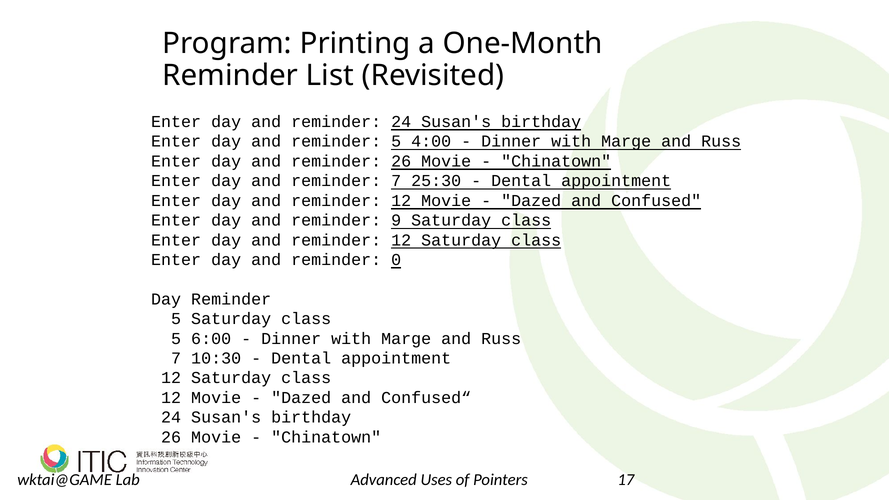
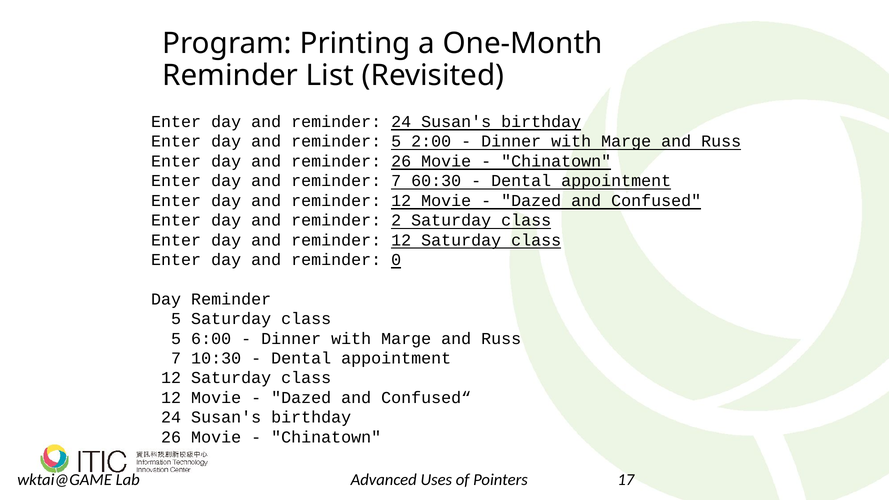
4:00: 4:00 -> 2:00 (431, 141)
25:30: 25:30 -> 60:30 (436, 181)
9: 9 -> 2 (396, 220)
